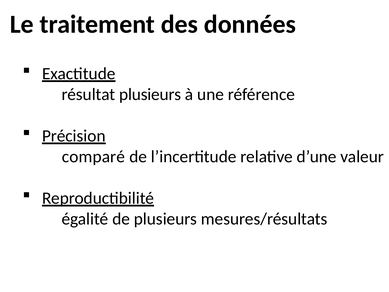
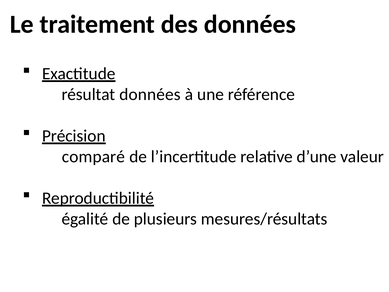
résultat plusieurs: plusieurs -> données (150, 94)
